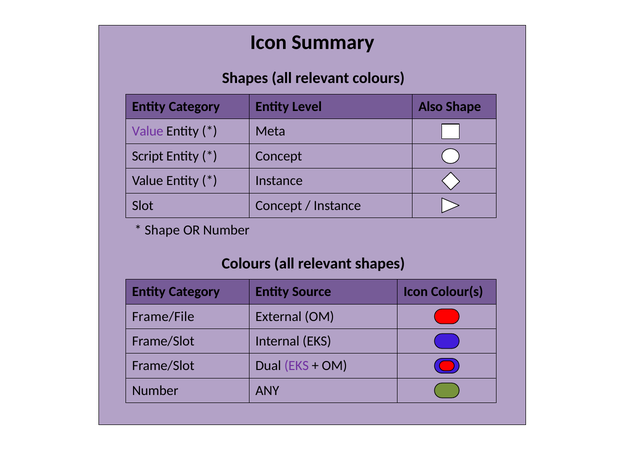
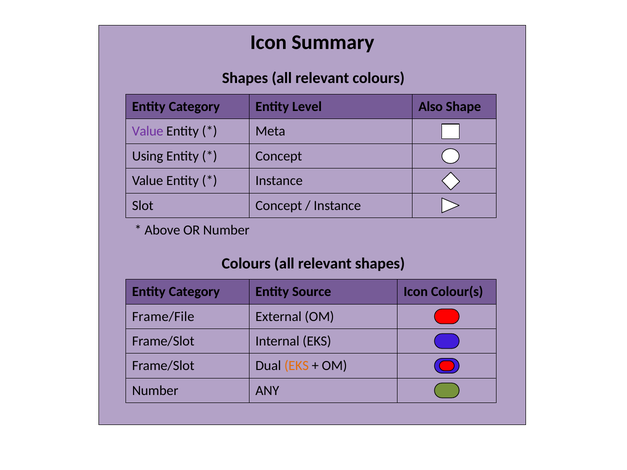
Script: Script -> Using (148, 156)
Shape: Shape -> Above (162, 230)
EKS colour: purple -> orange (297, 366)
